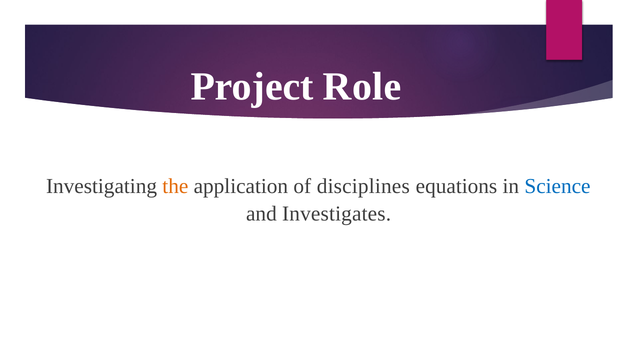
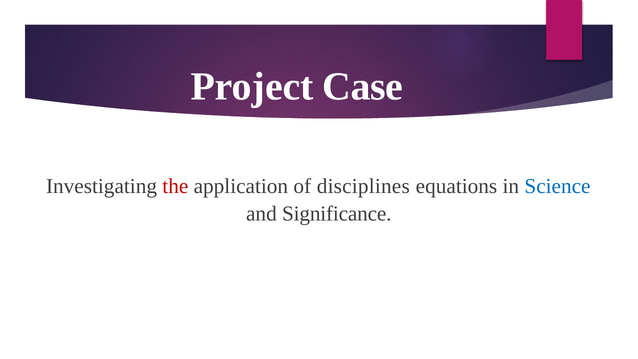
Role: Role -> Case (362, 86)
the colour: orange -> red (175, 186)
Investigates: Investigates -> Significance (337, 213)
